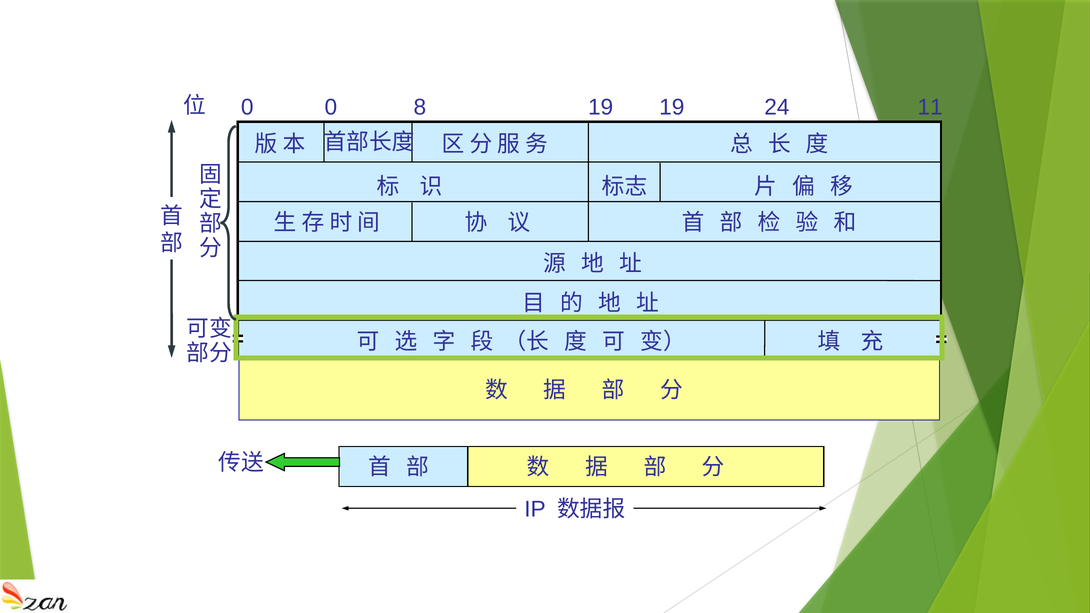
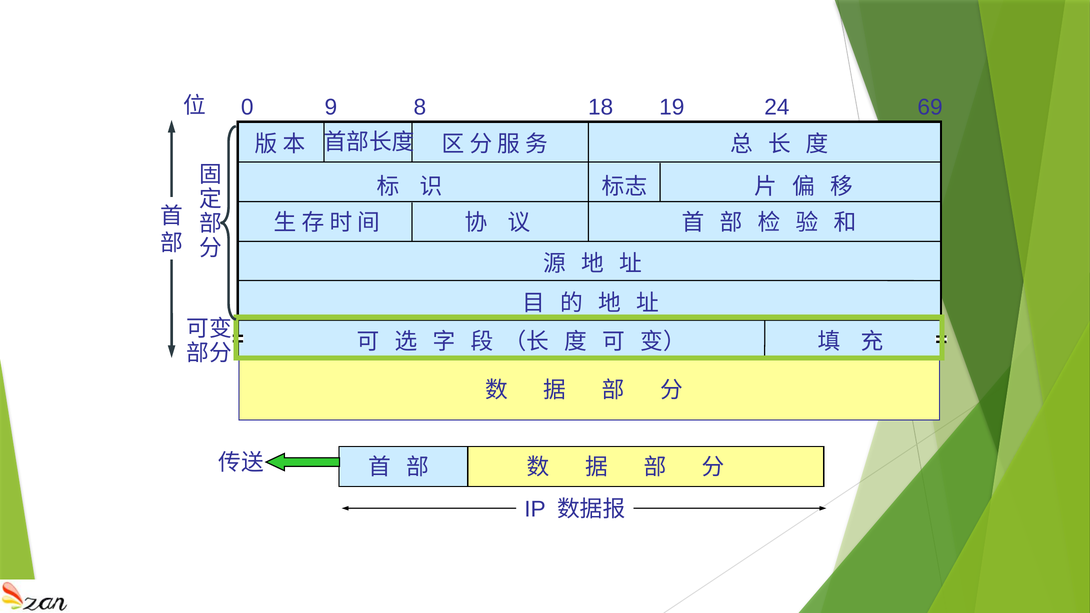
0 0: 0 -> 9 (331, 107)
8 19: 19 -> 18 (601, 107)
11: 11 -> 69 (930, 107)
